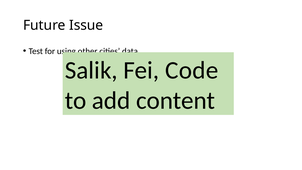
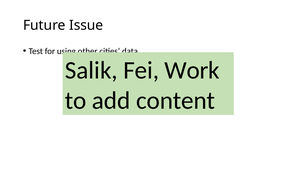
Code: Code -> Work (192, 70)
